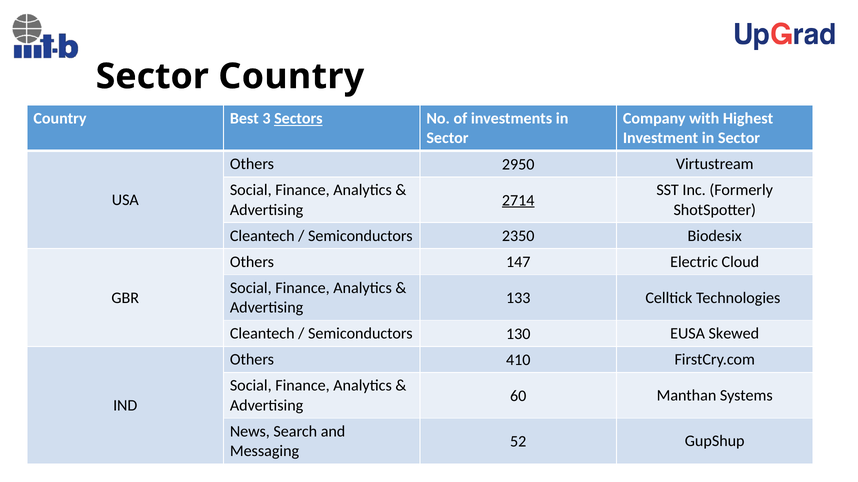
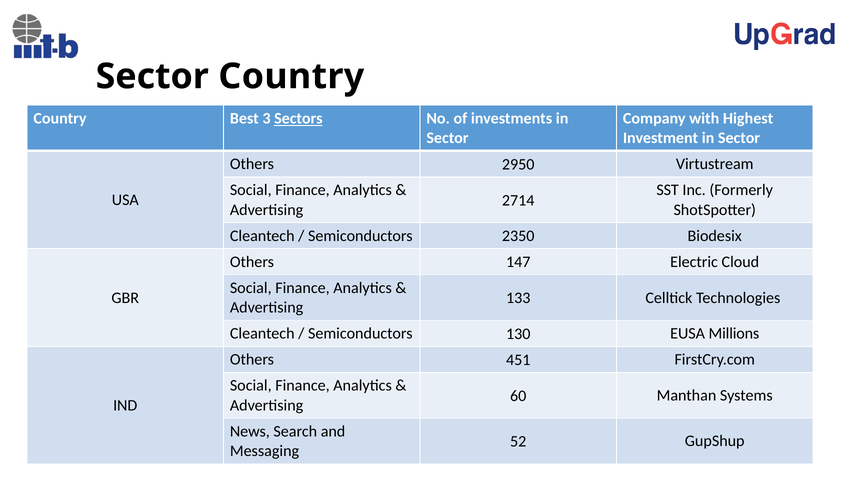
2714 underline: present -> none (518, 201)
Skewed: Skewed -> Millions (734, 334)
410: 410 -> 451 (518, 360)
